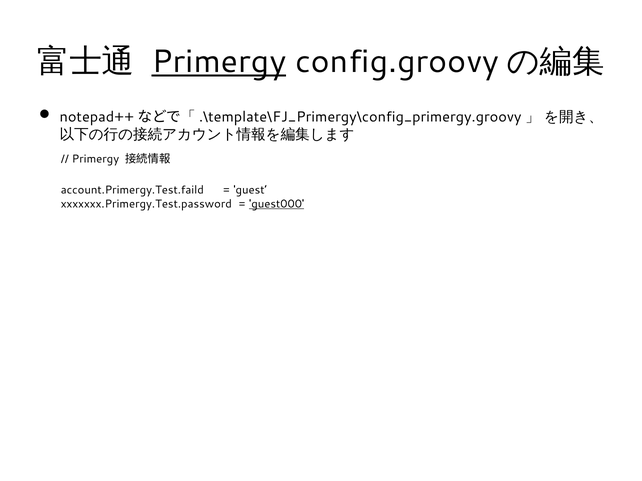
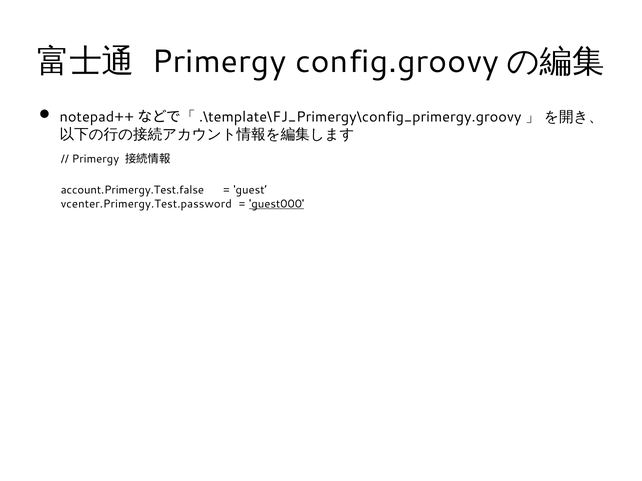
Primergy underline: present -> none (219, 62)
account.Primergy.Test.faild: account.Primergy.Test.faild -> account.Primergy.Test.false (132, 190)
xxxxxxx.Primergy.Test.password: xxxxxxx.Primergy.Test.password -> vcenter.Primergy.Test.password (146, 204)
